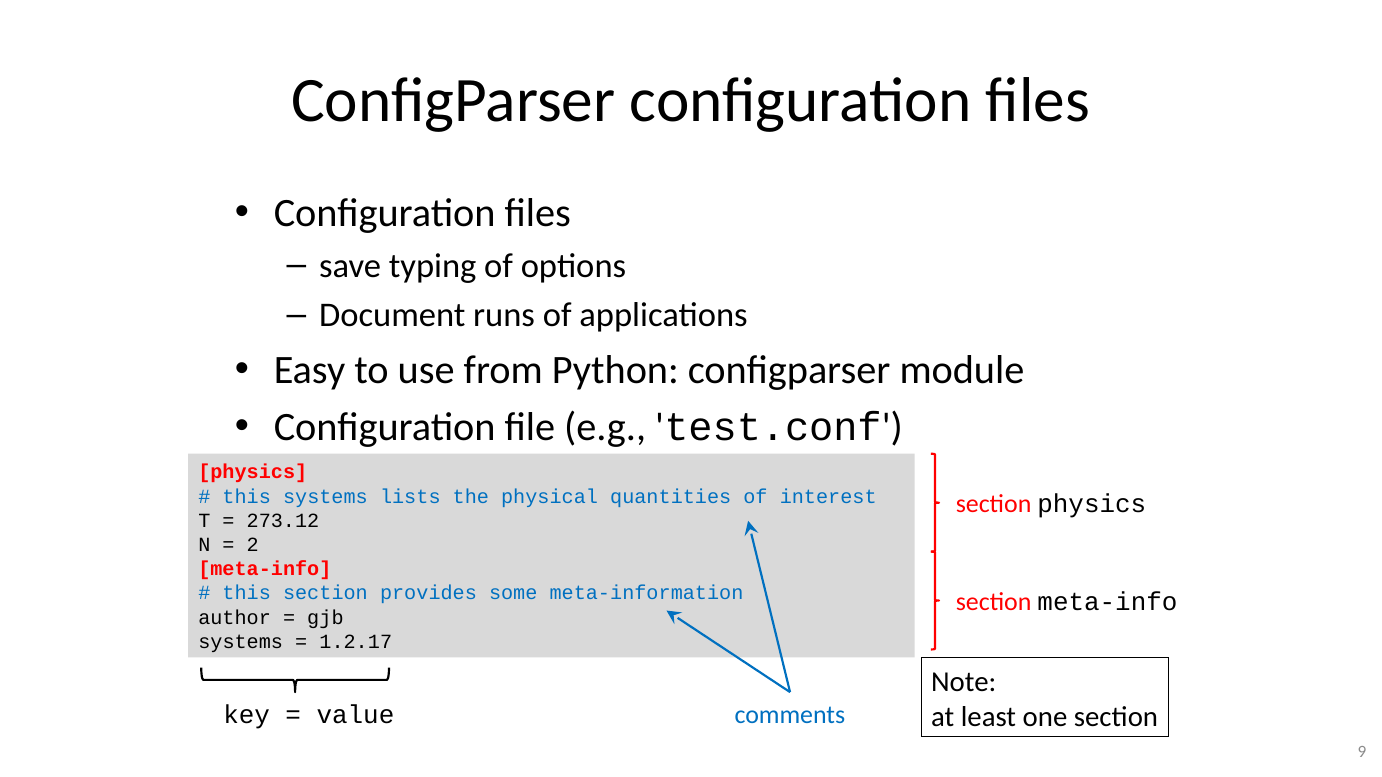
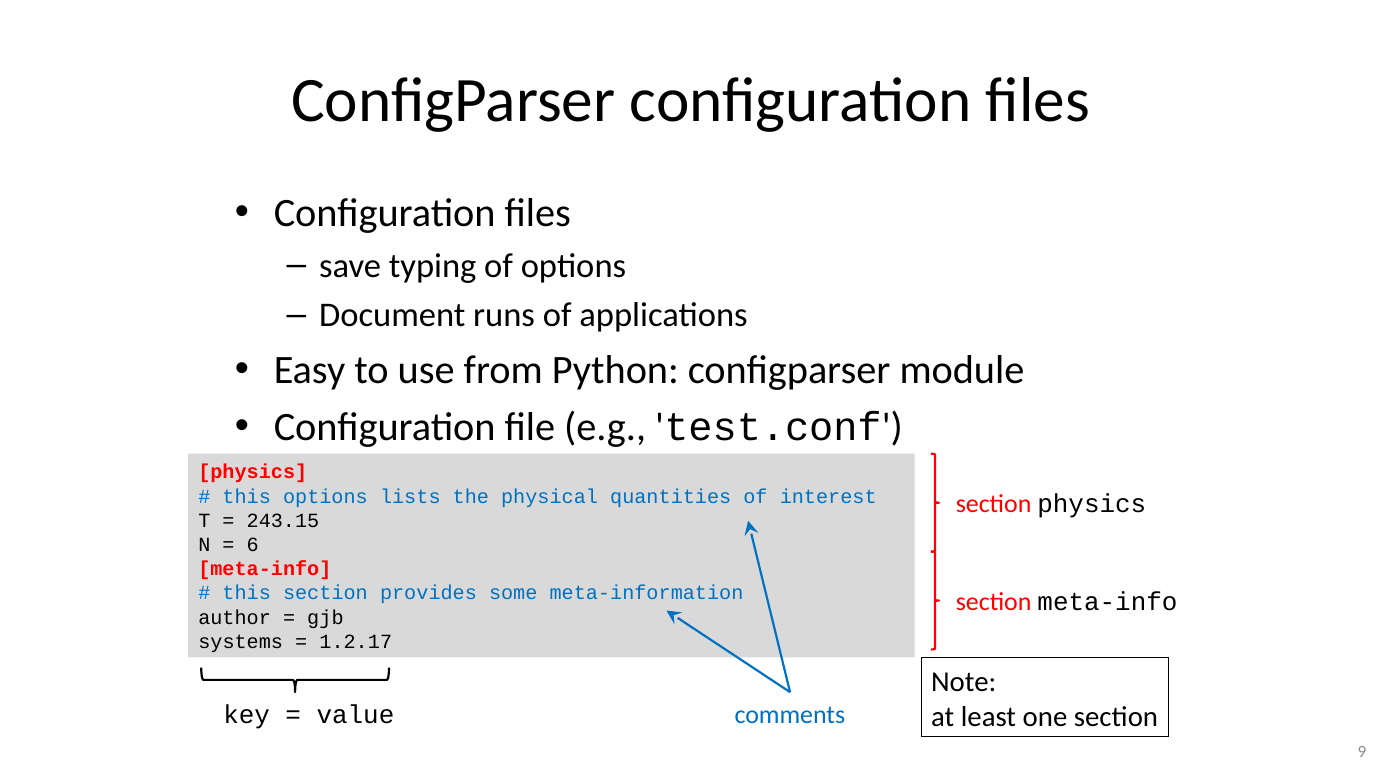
this systems: systems -> options (325, 497)
273.12: 273.12 -> 243.15 (283, 521)
2: 2 -> 6 (253, 545)
